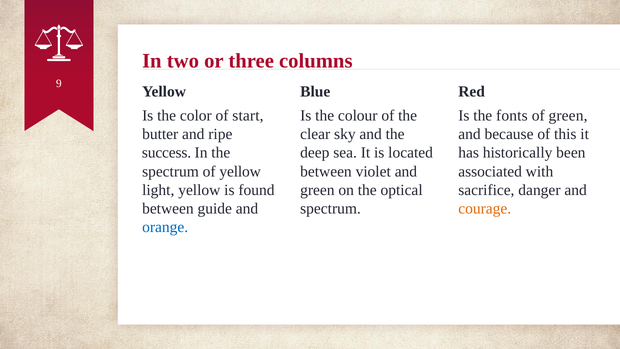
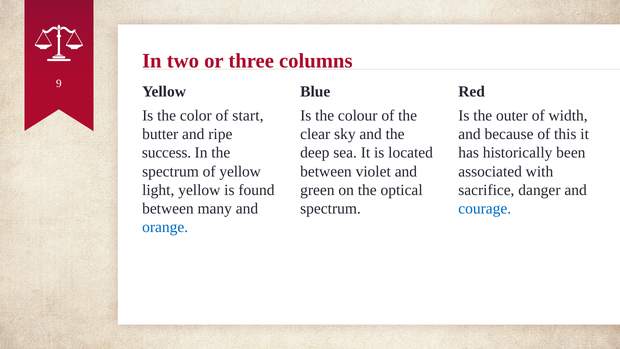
fonts: fonts -> outer (512, 116)
of green: green -> width (568, 116)
guide: guide -> many (215, 209)
courage colour: orange -> blue (485, 209)
